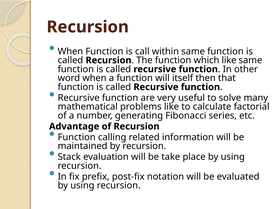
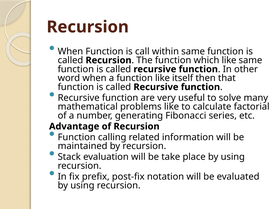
function will: will -> like (162, 78)
